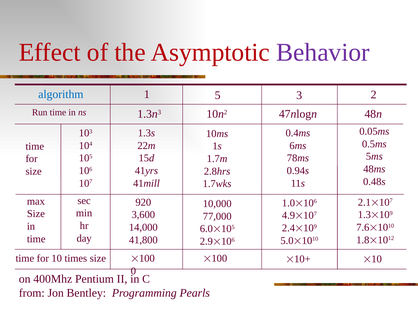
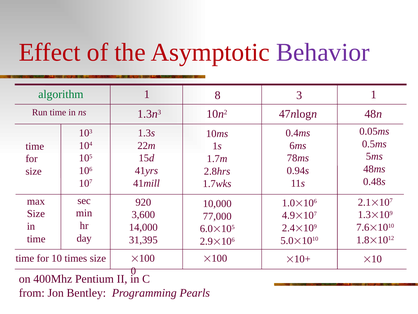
algorithm colour: blue -> green (61, 94)
5: 5 -> 8 (218, 95)
3 2: 2 -> 1 (374, 95)
41,800: 41,800 -> 31,395 (143, 240)
